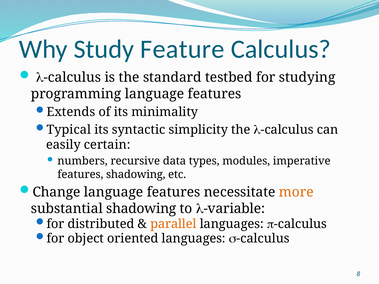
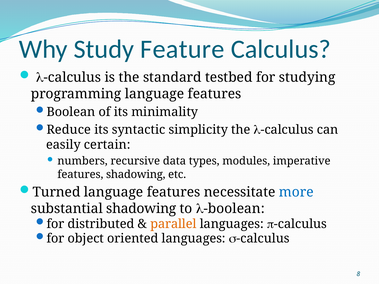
Extends: Extends -> Boolean (71, 112)
Typical: Typical -> Reduce (69, 130)
Change: Change -> Turned (56, 192)
more colour: orange -> blue (296, 192)
variable: variable -> boolean (234, 209)
